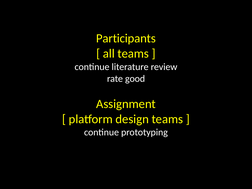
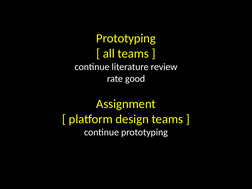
Participants: Participants -> Prototyping (126, 38)
